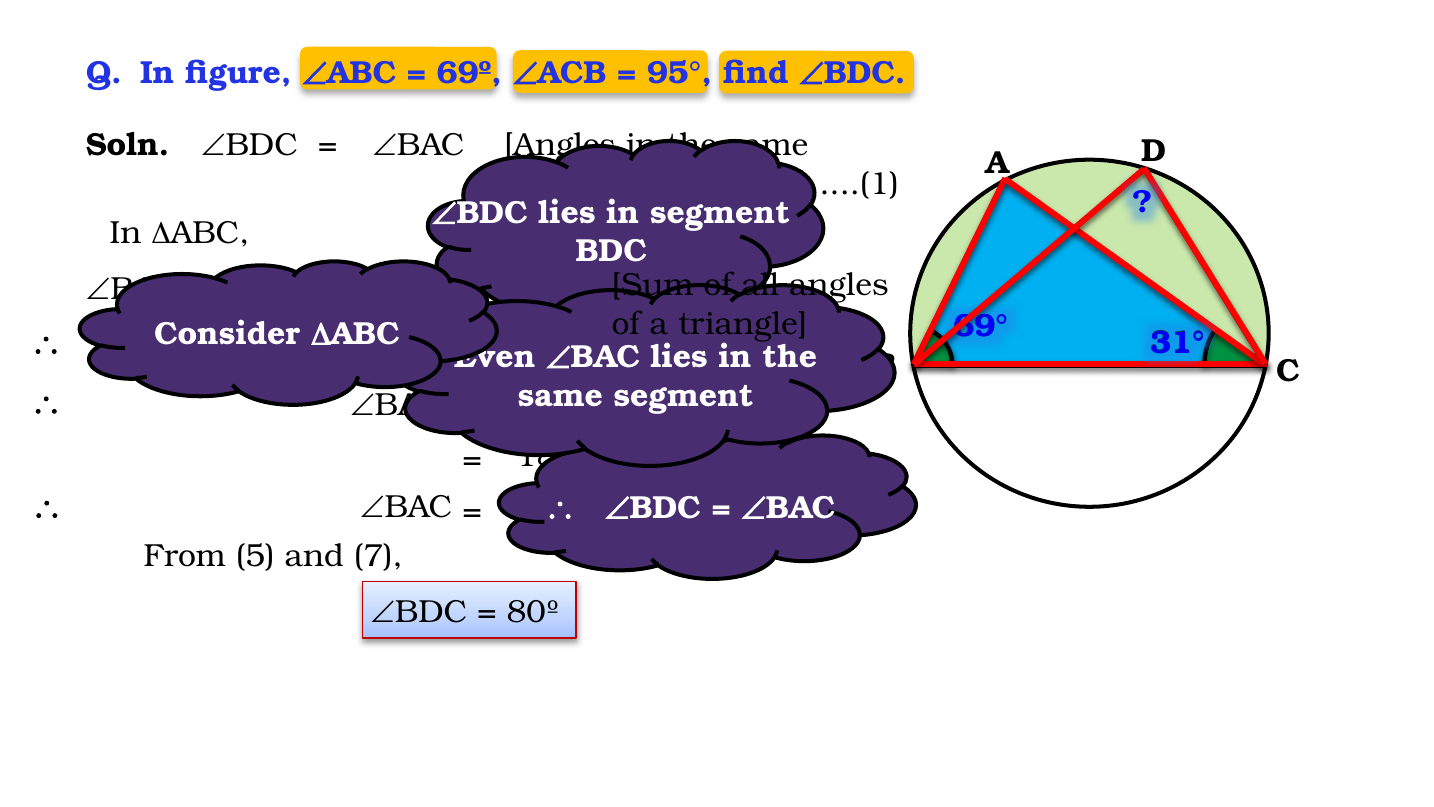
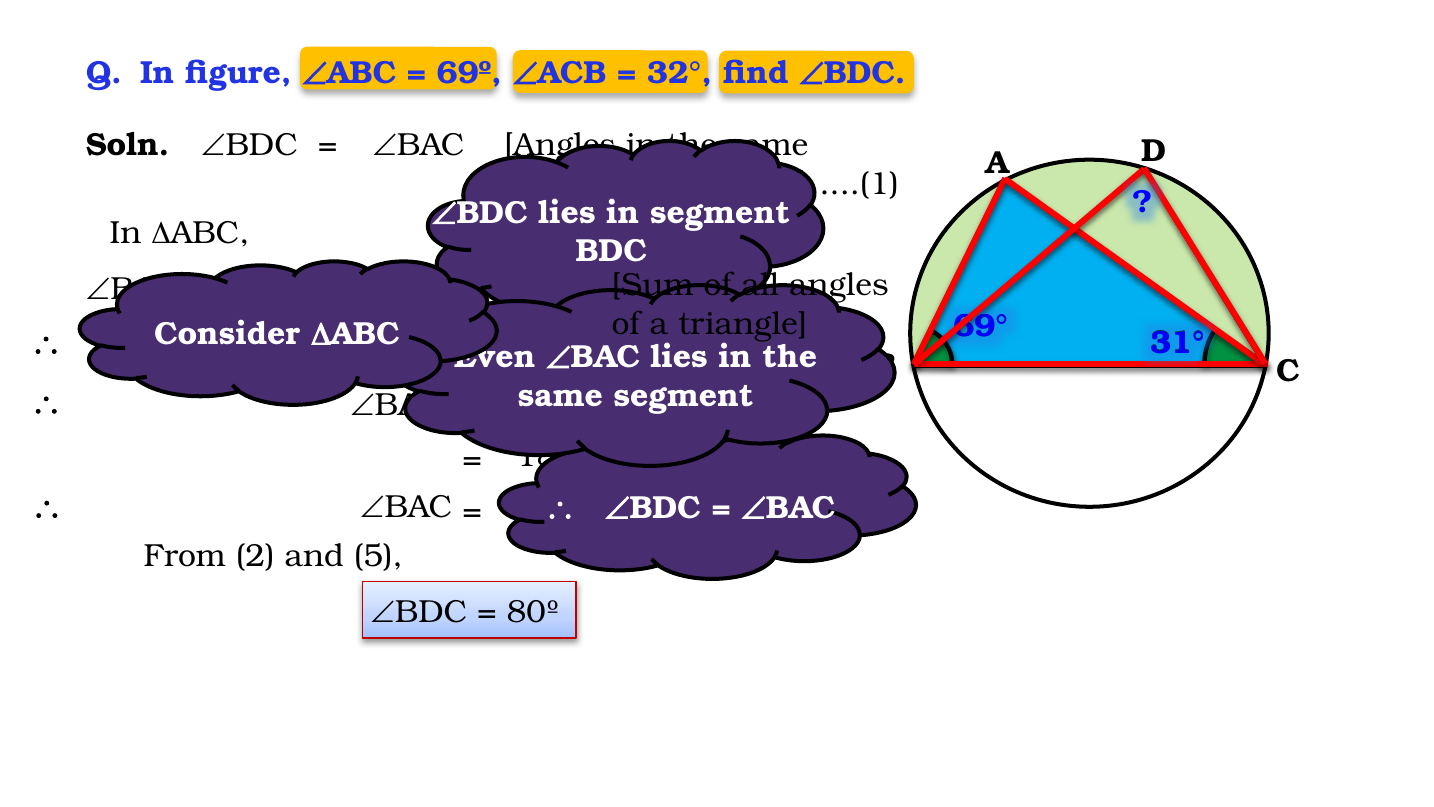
95°: 95° -> 32° (679, 73)
5: 5 -> 2 (255, 556)
7: 7 -> 5 (378, 556)
